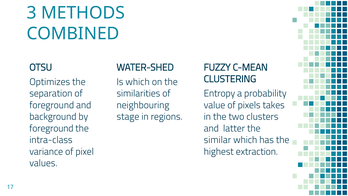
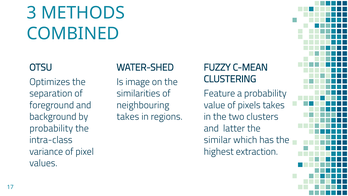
Is which: which -> image (138, 82)
Entropy: Entropy -> Feature (219, 93)
stage: stage -> takes (128, 117)
foreground: foreground -> probability (51, 128)
